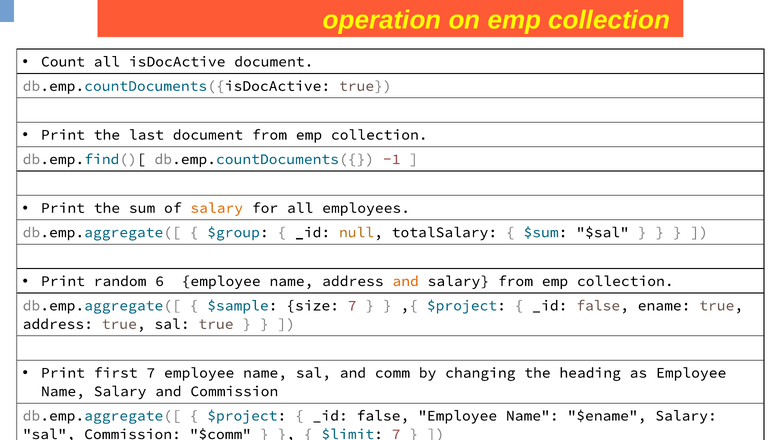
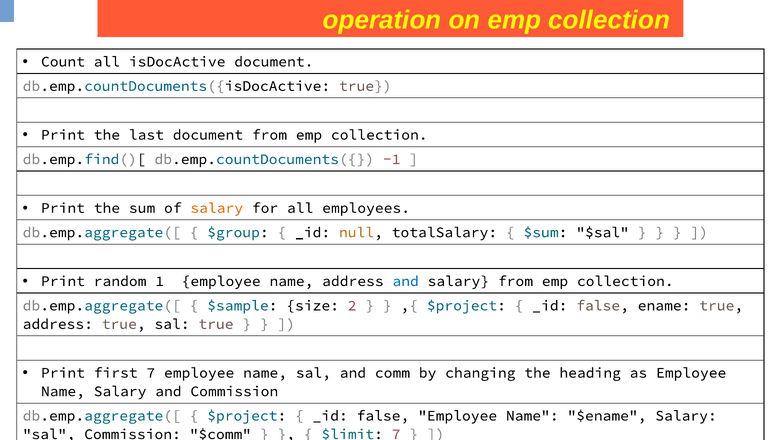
6: 6 -> 1 (160, 281)
and colour: orange -> blue (406, 281)
size 7: 7 -> 2 (352, 305)
